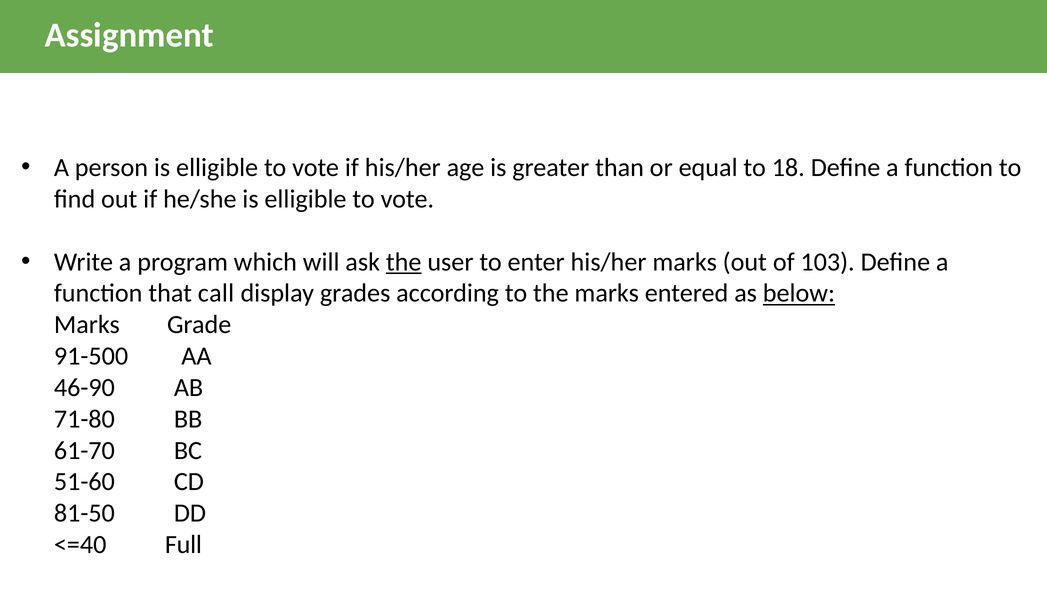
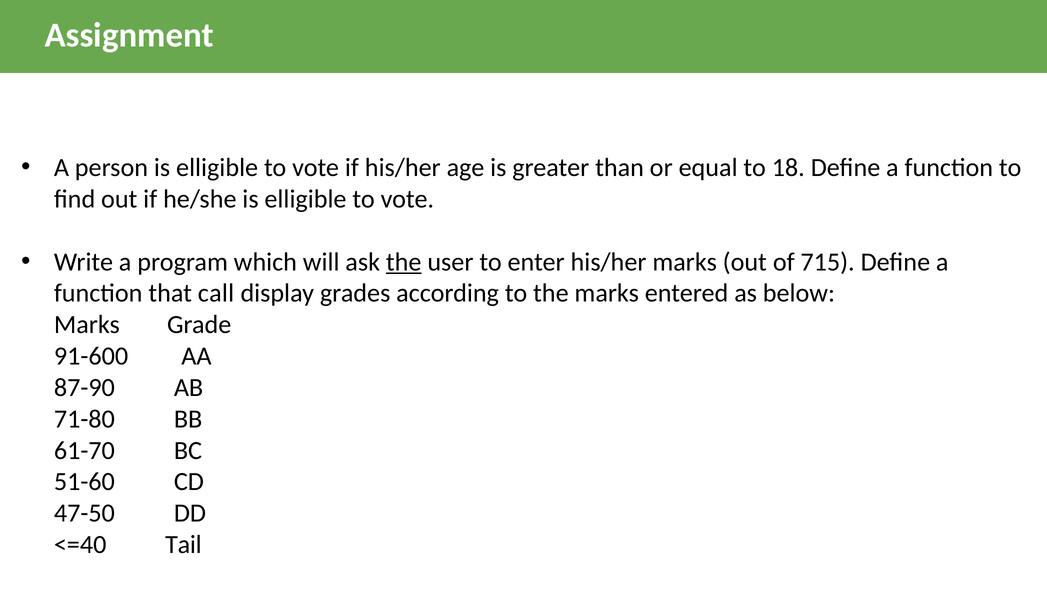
103: 103 -> 715 (828, 262)
below underline: present -> none (799, 293)
91-500: 91-500 -> 91-600 (91, 356)
46-90: 46-90 -> 87-90 (84, 388)
81-50: 81-50 -> 47-50 (84, 513)
Full: Full -> Tail (183, 545)
